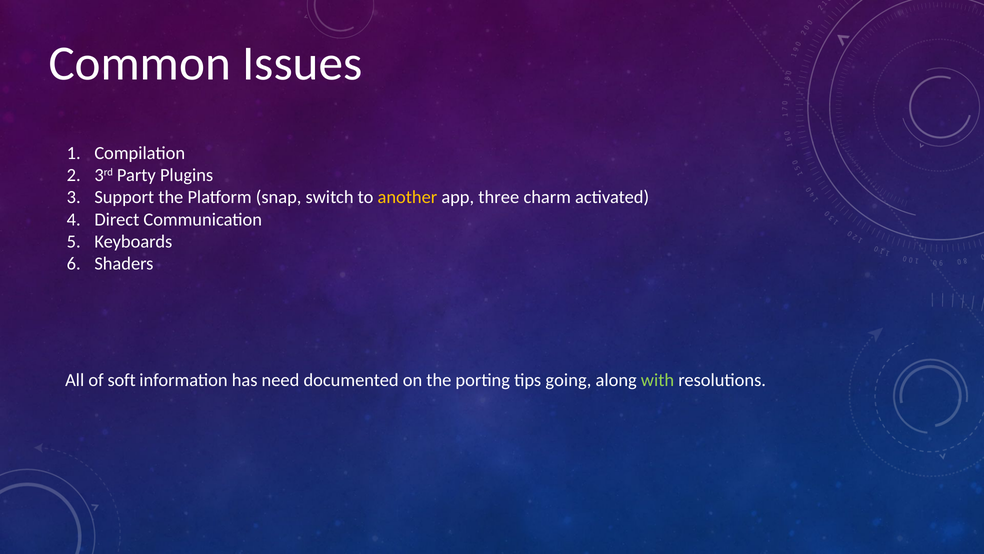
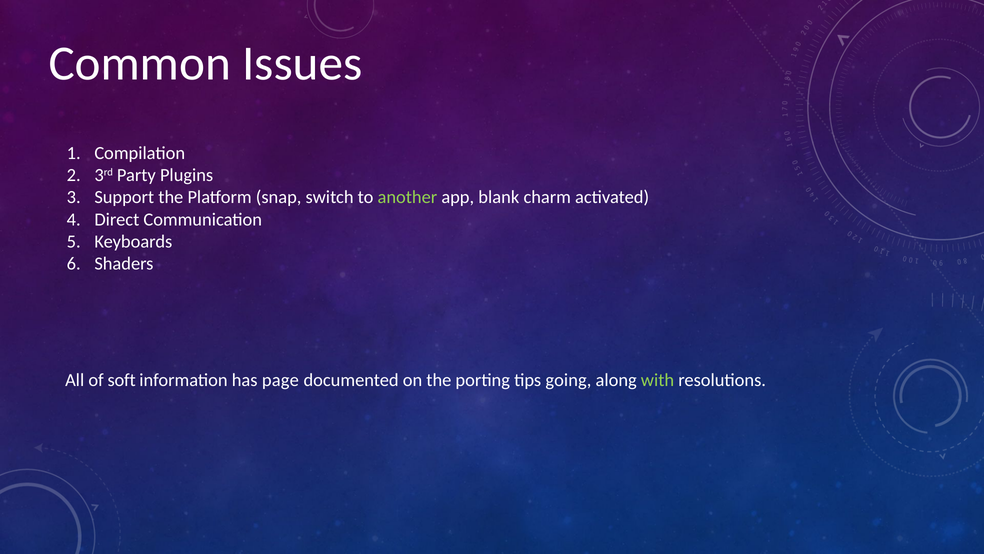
another colour: yellow -> light green (407, 197)
three: three -> blank (499, 197)
need: need -> page (280, 380)
